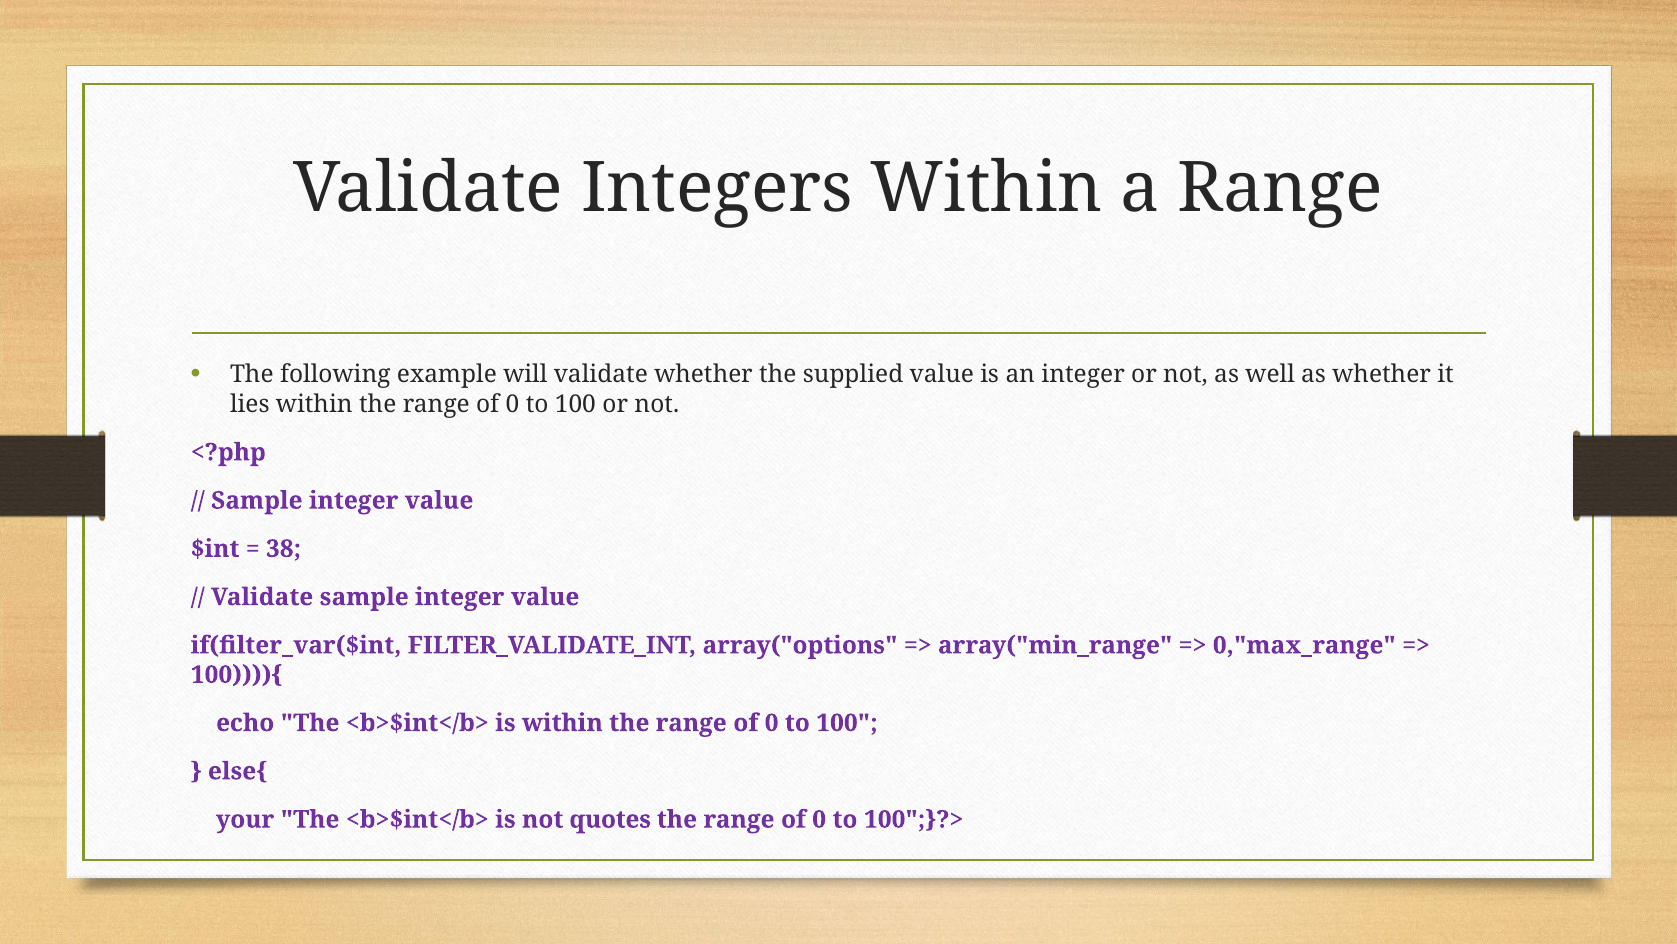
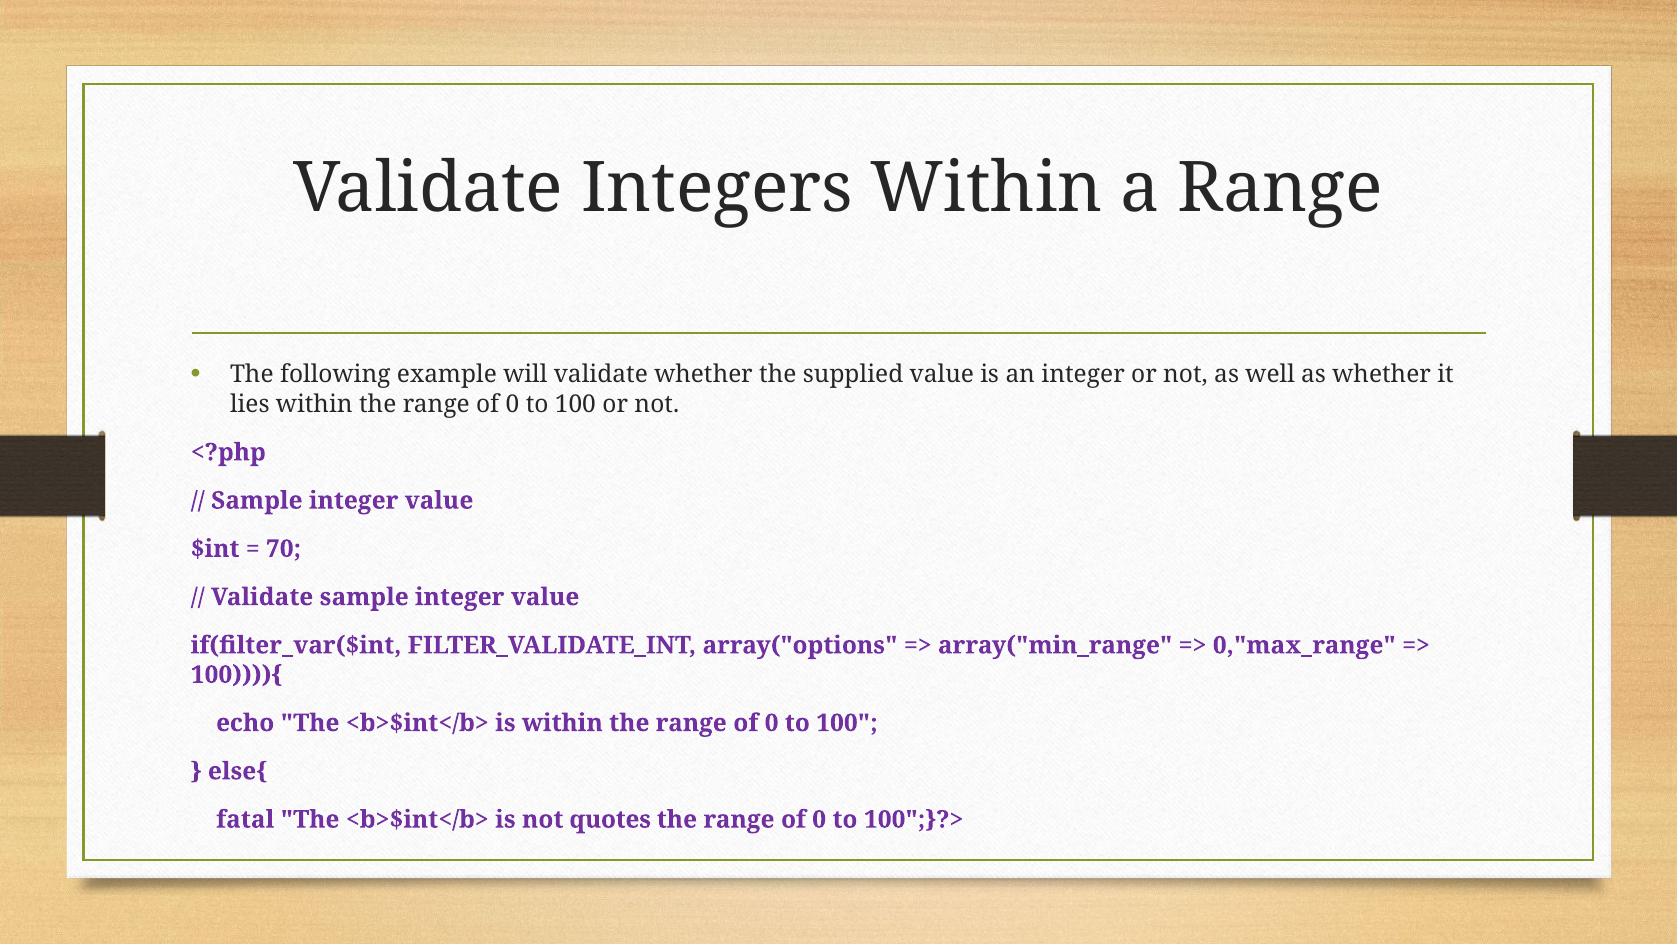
38: 38 -> 70 (283, 548)
your: your -> fatal (245, 819)
